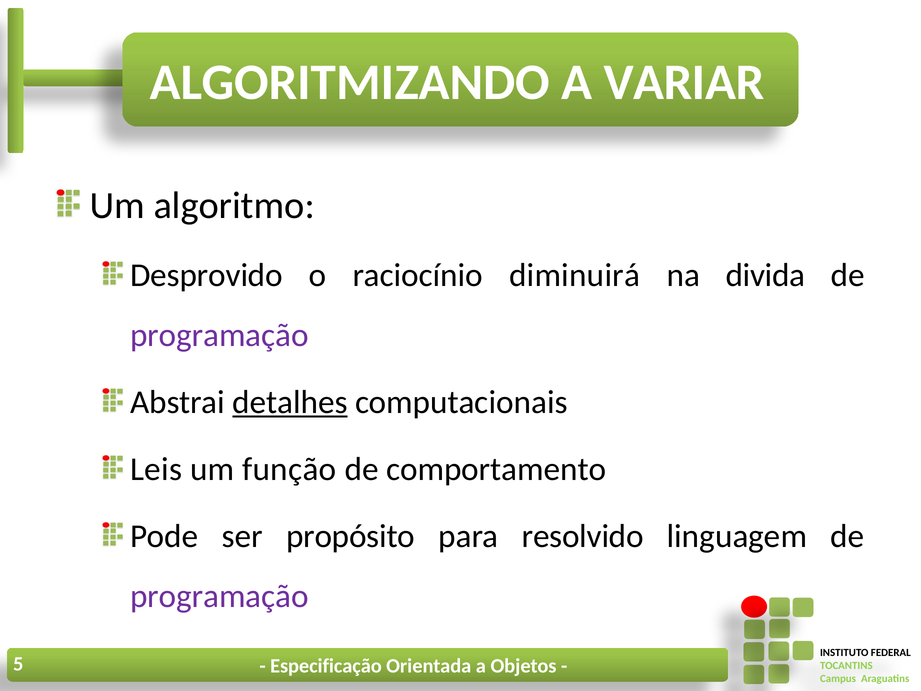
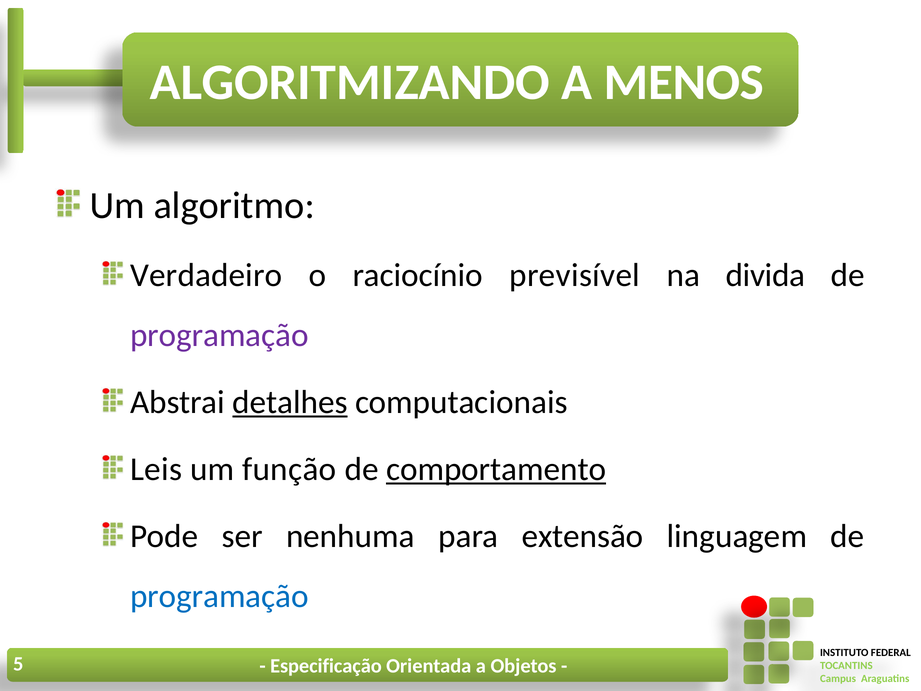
VARIAR: VARIAR -> MENOS (684, 82)
Desprovido: Desprovido -> Verdadeiro (206, 275)
diminuirá: diminuirá -> previsível (575, 275)
comportamento underline: none -> present (496, 469)
propósito: propósito -> nenhuma (350, 536)
resolvido: resolvido -> extensão (583, 536)
programação colour: purple -> blue (219, 596)
